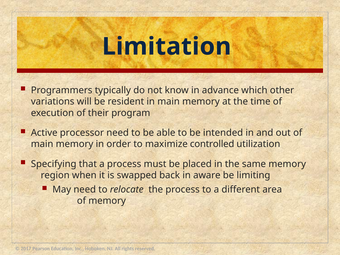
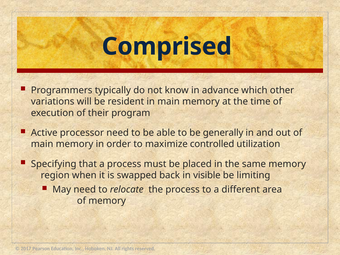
Limitation: Limitation -> Comprised (167, 47)
intended: intended -> generally (223, 133)
aware: aware -> visible (207, 175)
